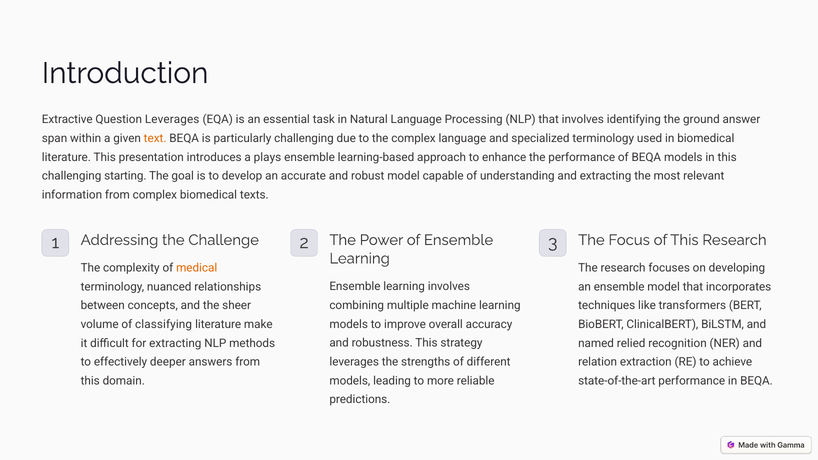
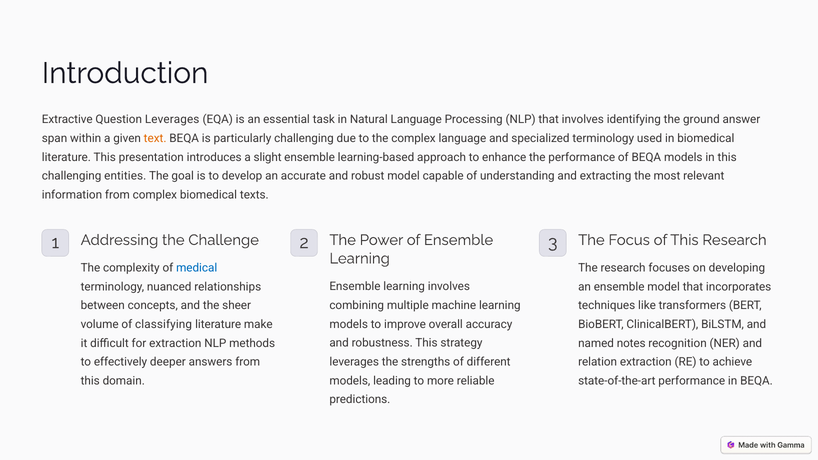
plays: plays -> slight (268, 157)
starting: starting -> entities (125, 176)
medical colour: orange -> blue (197, 268)
for extracting: extracting -> extraction (175, 343)
relied: relied -> notes (631, 343)
